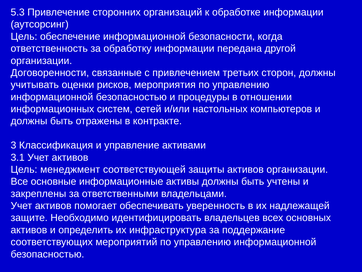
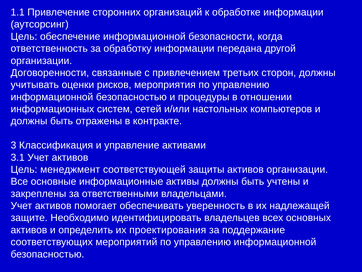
5.3: 5.3 -> 1.1 (18, 12)
инфраструктура: инфраструктура -> проектирования (168, 230)
